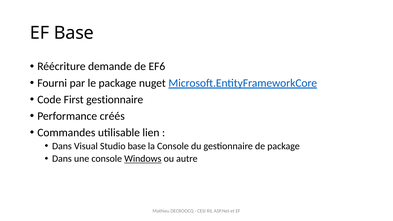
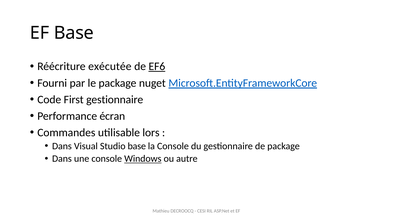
demande: demande -> exécutée (110, 66)
EF6 underline: none -> present (157, 66)
créés: créés -> écran (112, 116)
lien: lien -> lors (151, 133)
